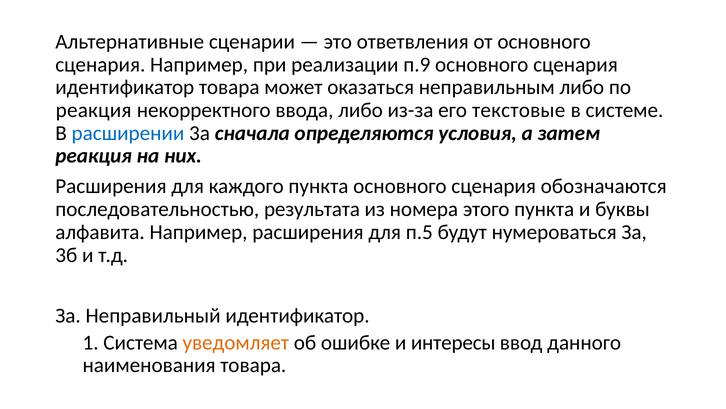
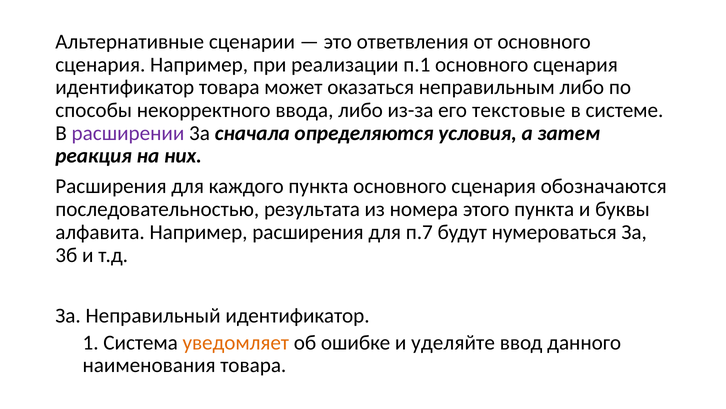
п.9: п.9 -> п.1 (417, 64)
реакция: реакция -> способы (94, 110)
расширении colour: blue -> purple (128, 133)
п.5: п.5 -> п.7 (419, 232)
интересы: интересы -> уделяйте (453, 342)
